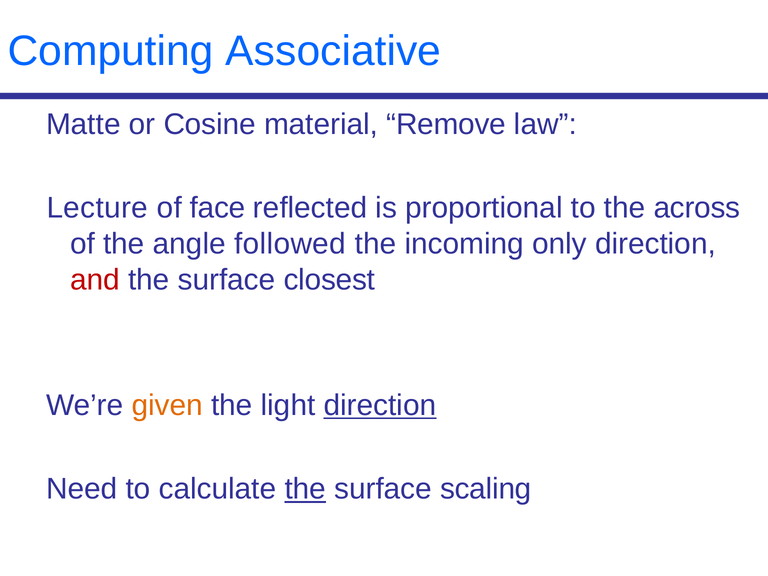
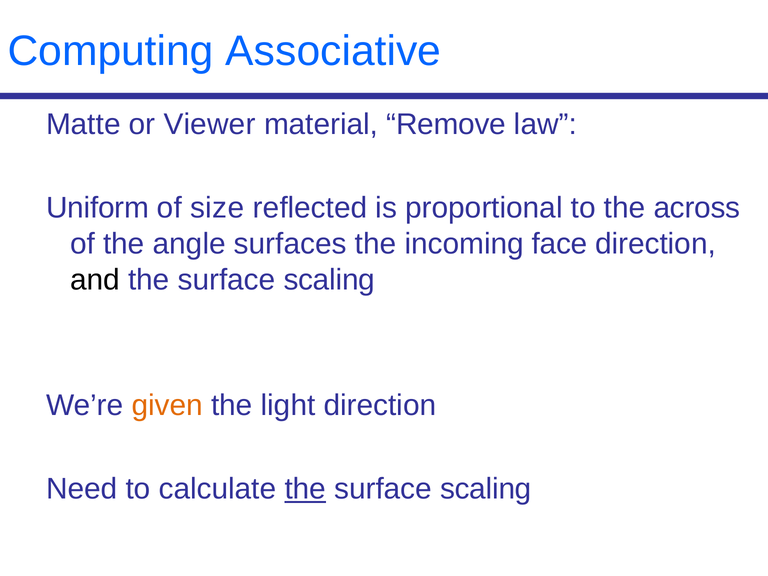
Cosine: Cosine -> Viewer (210, 124)
Lecture: Lecture -> Uniform (98, 208)
face: face -> size (217, 208)
followed: followed -> surfaces (290, 244)
only: only -> face (560, 244)
and colour: red -> black (95, 280)
closest: closest -> scaling (329, 280)
direction underline: present -> none (380, 405)
